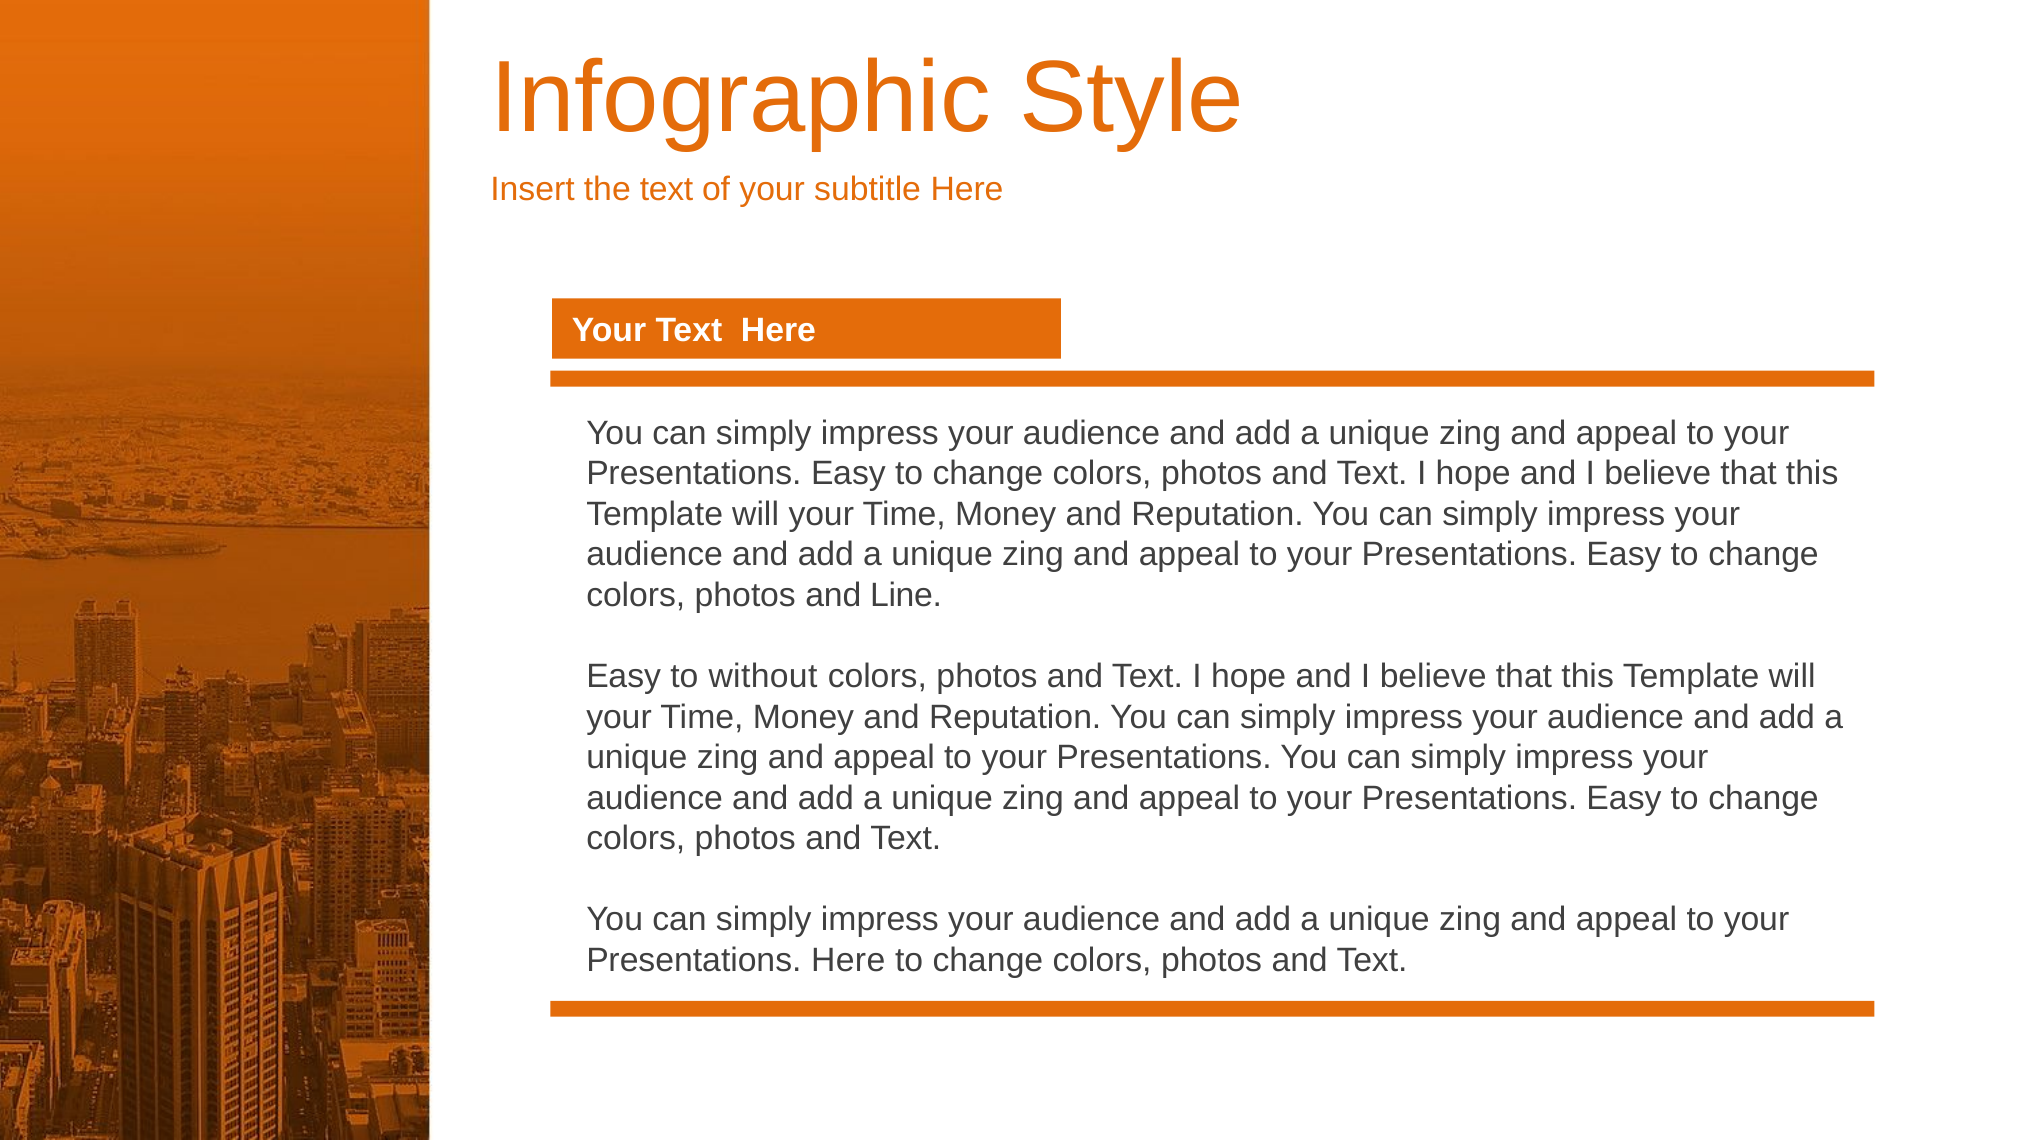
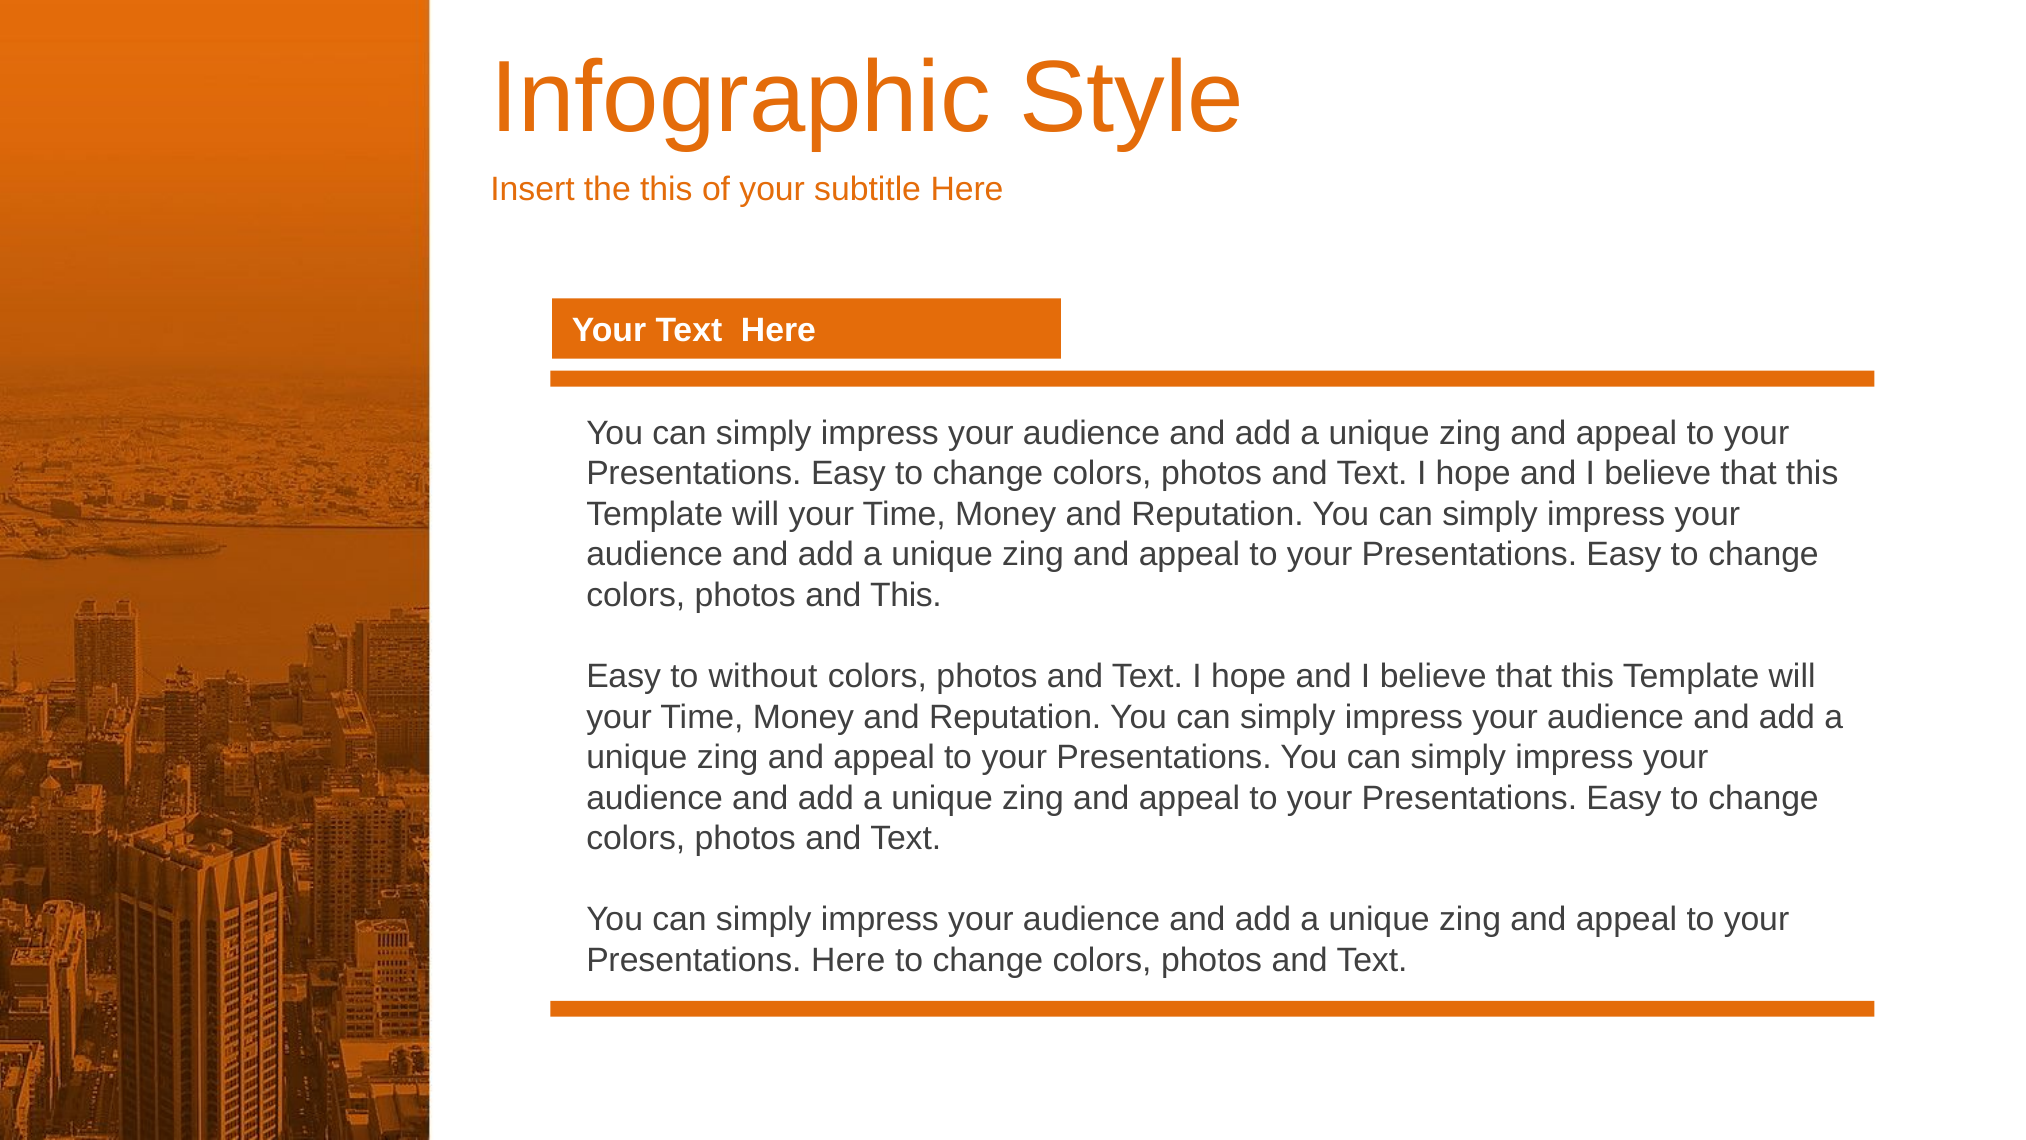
the text: text -> this (666, 189)
and Line: Line -> This (906, 595)
